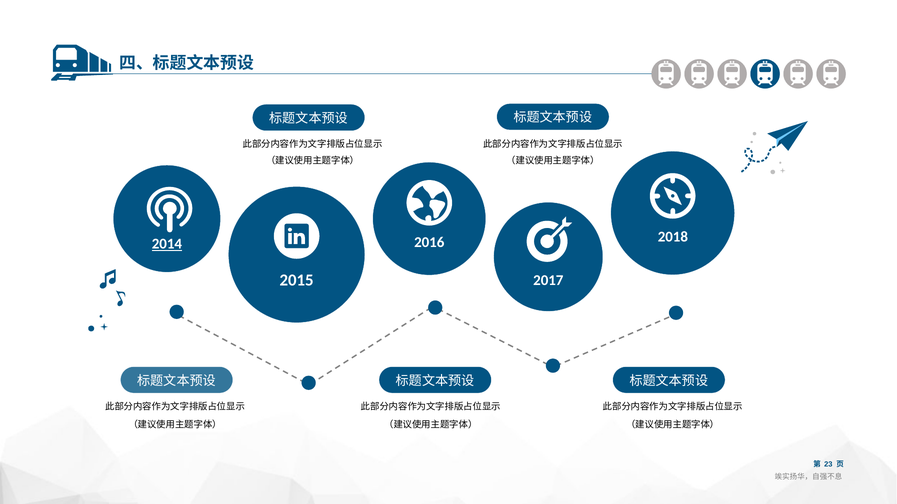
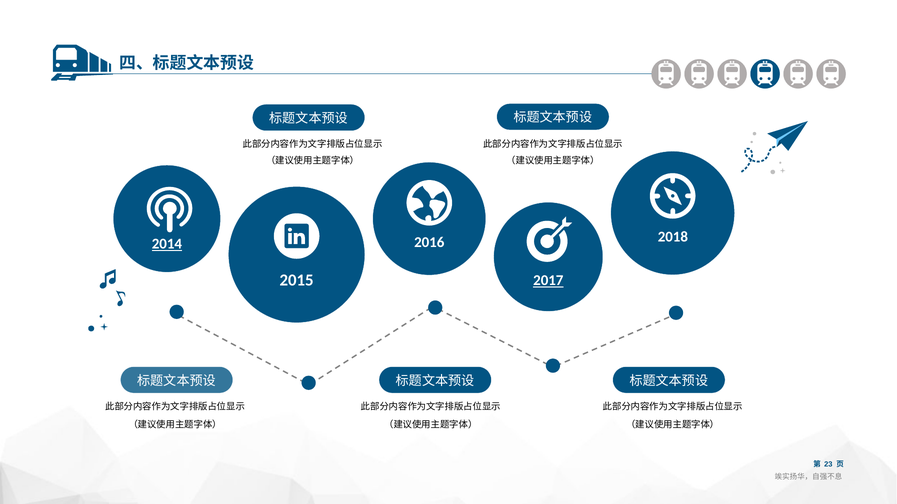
2017 underline: none -> present (548, 281)
